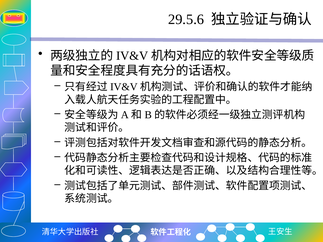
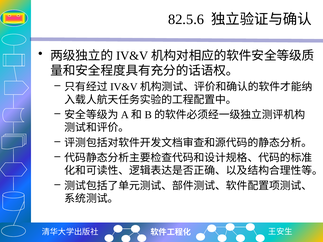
29.5.6: 29.5.6 -> 82.5.6 (186, 19)
